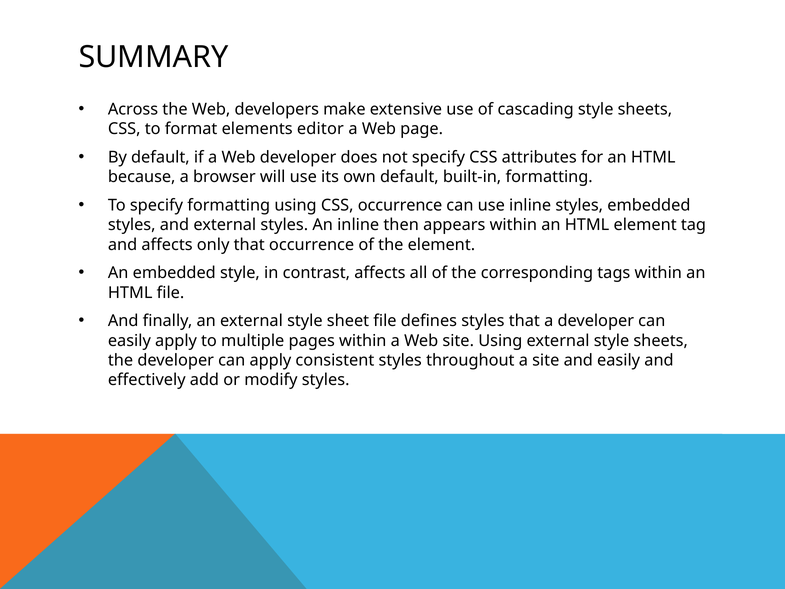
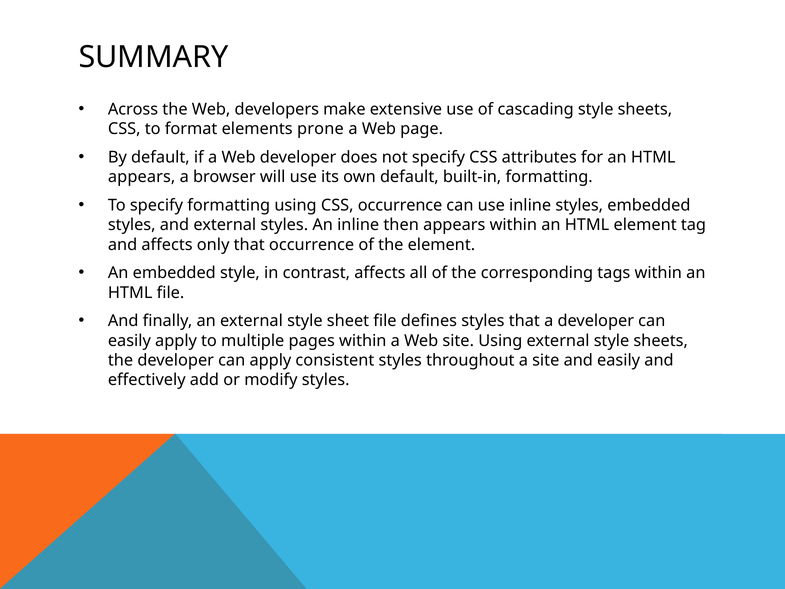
editor: editor -> prone (320, 129)
because: because -> appears (142, 177)
